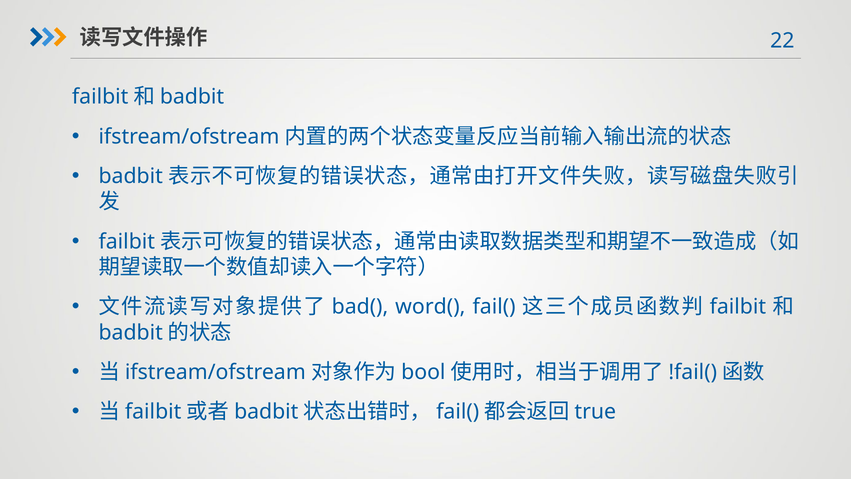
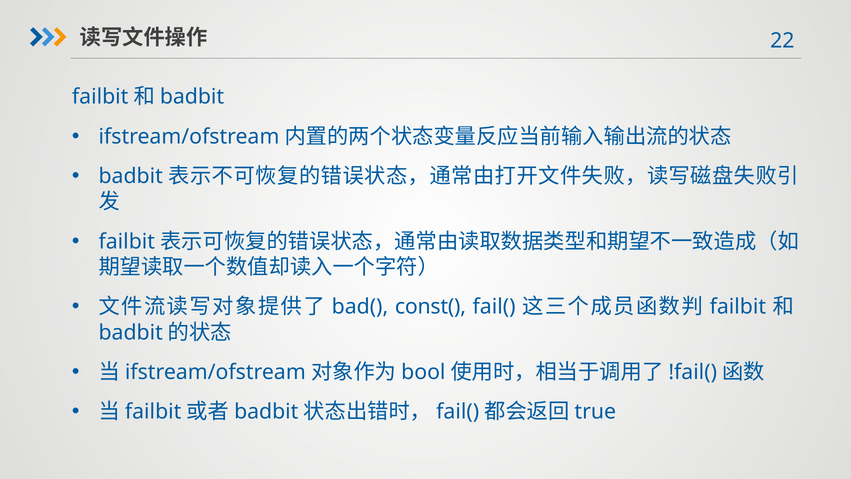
word(: word( -> const( (430, 307)
